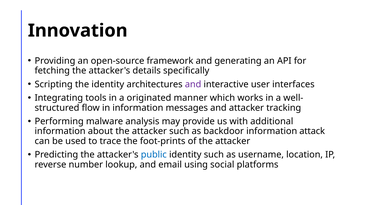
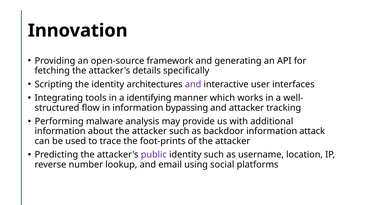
originated: originated -> identifying (149, 98)
messages: messages -> bypassing (187, 108)
public colour: blue -> purple (154, 155)
